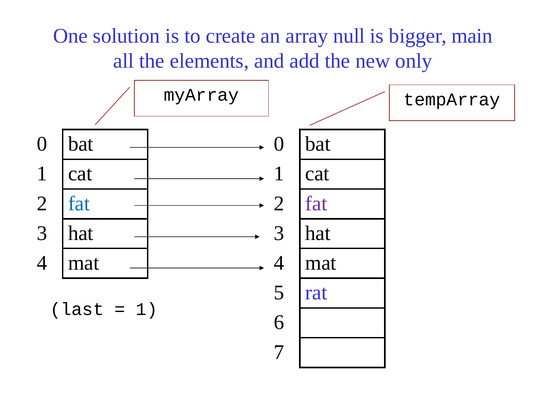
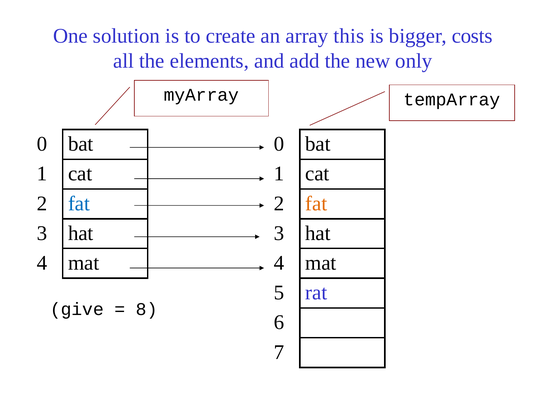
null: null -> this (349, 36)
main: main -> costs (472, 36)
fat colour: purple -> orange (316, 204)
last: last -> give (77, 310)
1: 1 -> 8 (147, 310)
